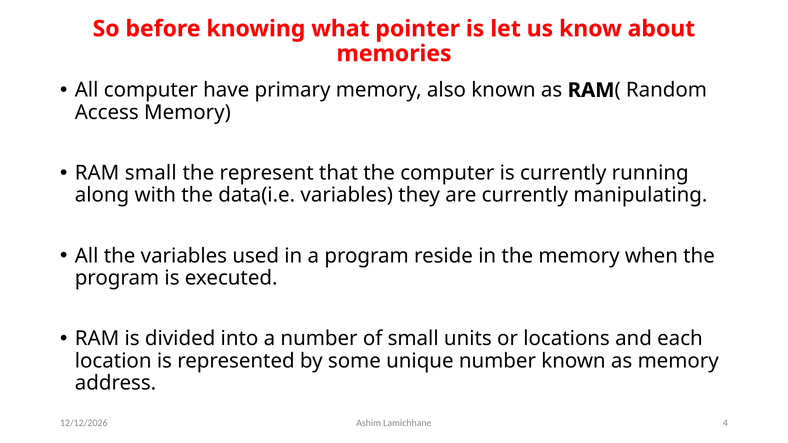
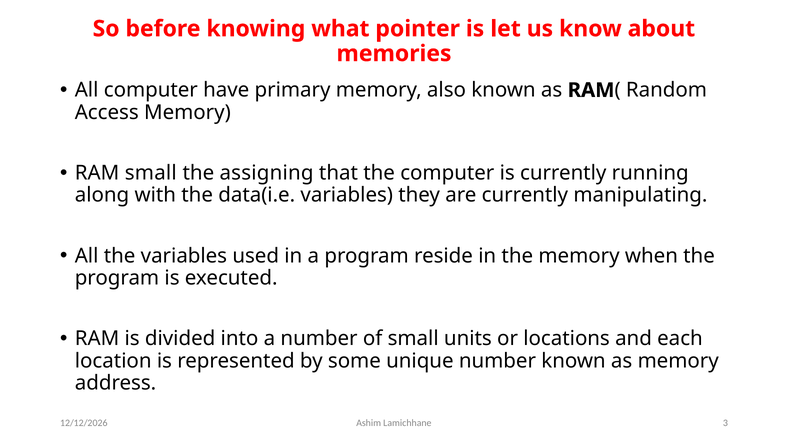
represent: represent -> assigning (267, 173)
4: 4 -> 3 (725, 423)
